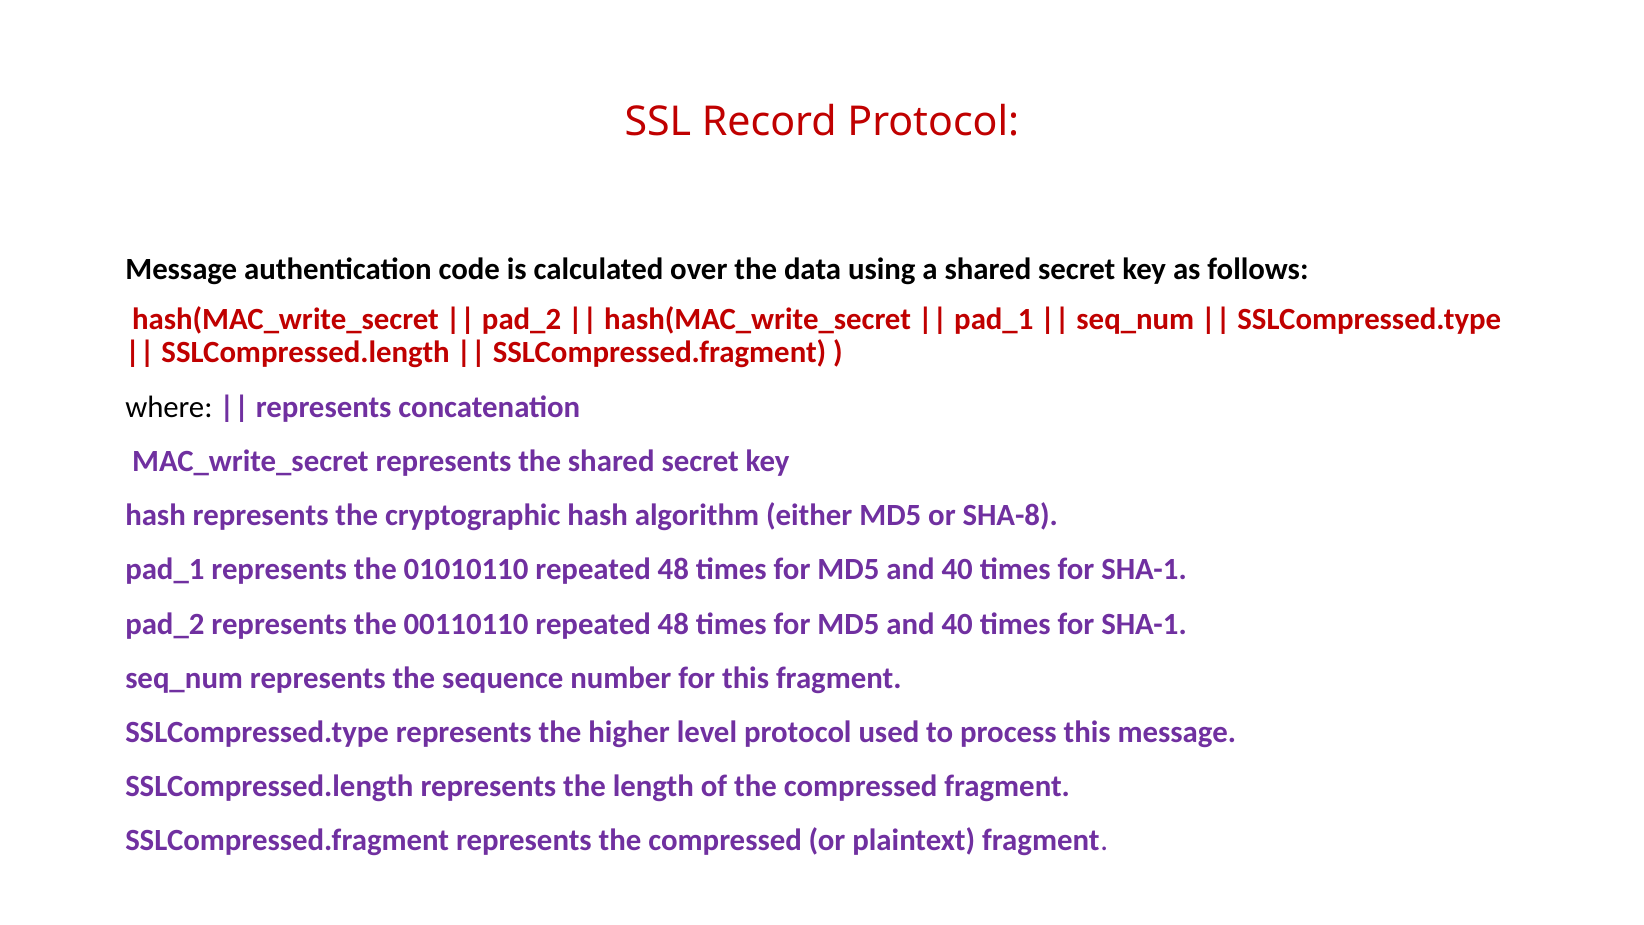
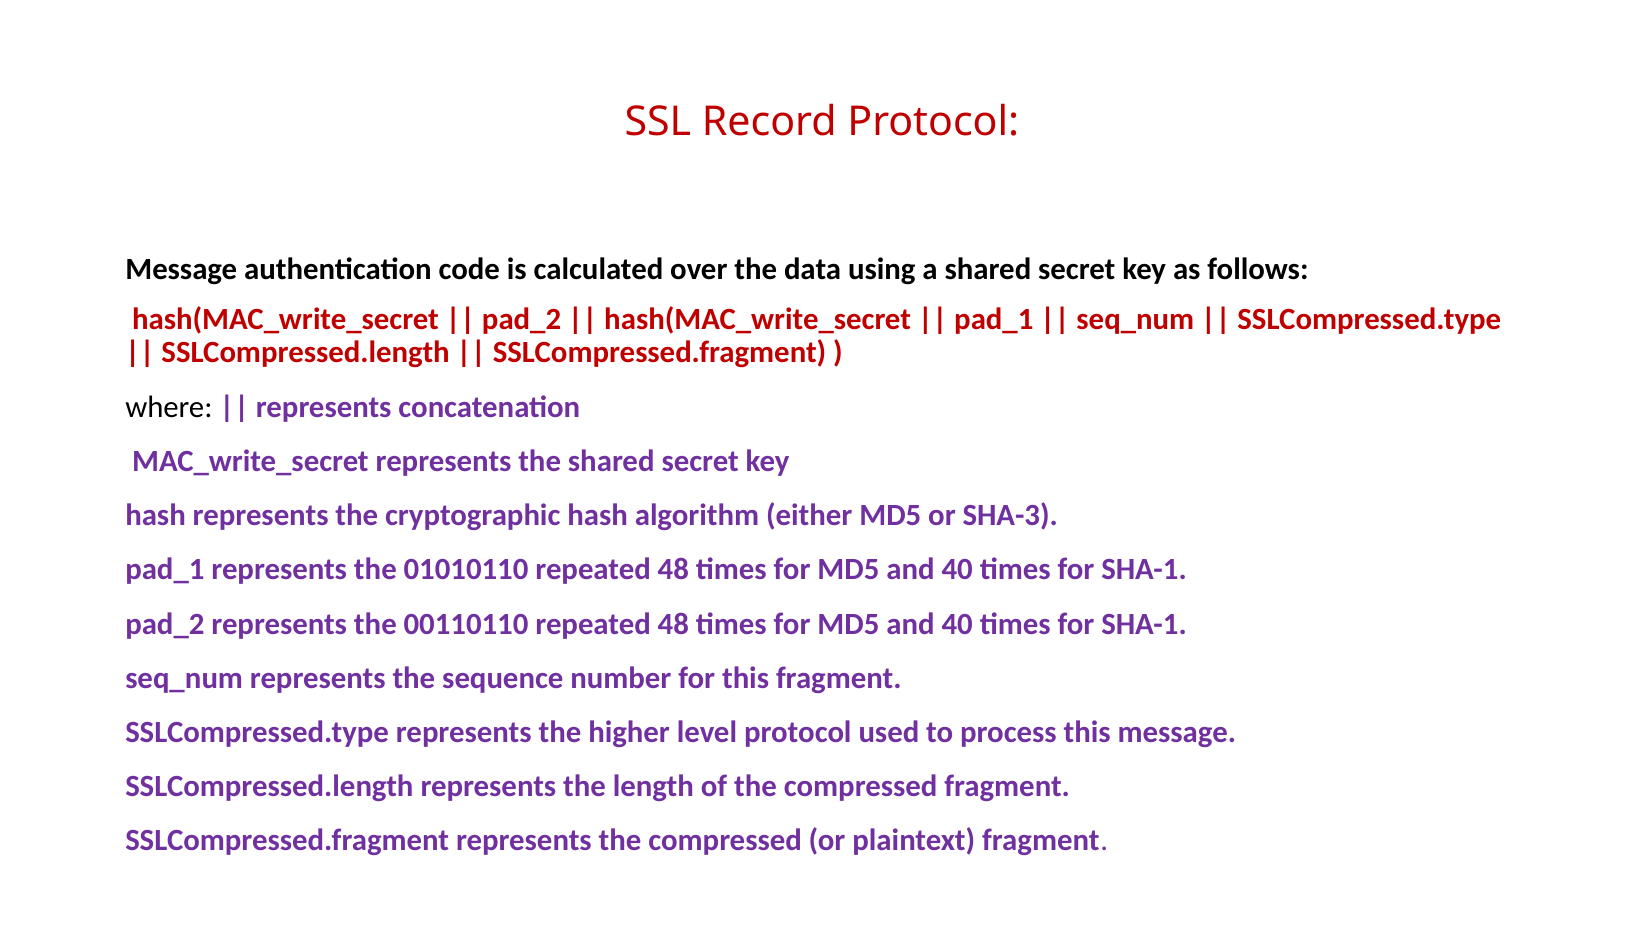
SHA-8: SHA-8 -> SHA-3 (1010, 515)
